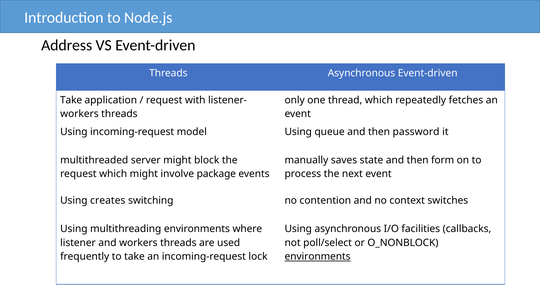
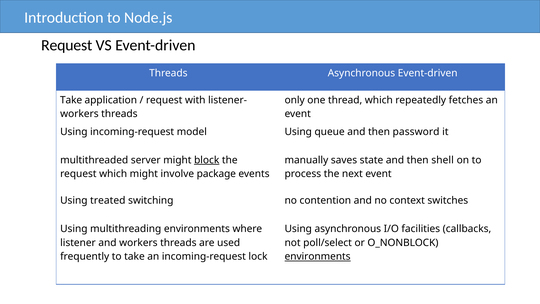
Address: Address -> Request (67, 45)
block underline: none -> present (207, 160)
form: form -> shell (443, 160)
creates: creates -> treated (108, 200)
